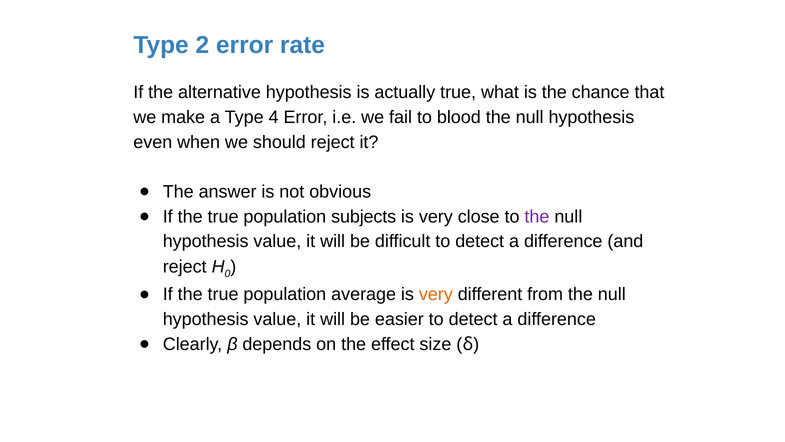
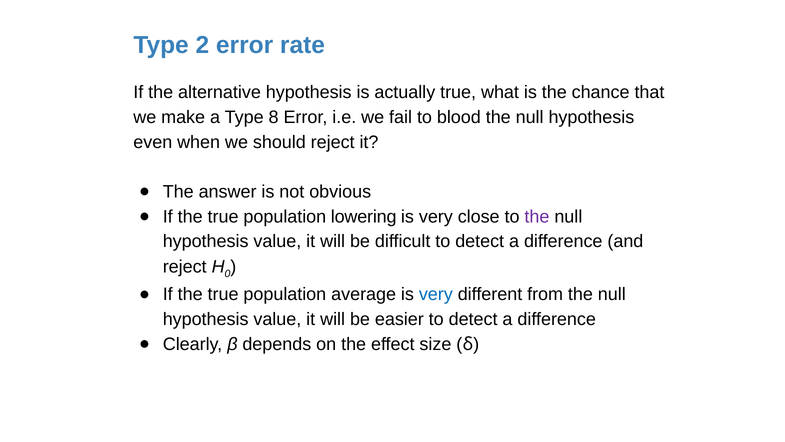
4: 4 -> 8 (274, 117)
subjects: subjects -> lowering (364, 216)
very colour: orange -> blue (436, 294)
